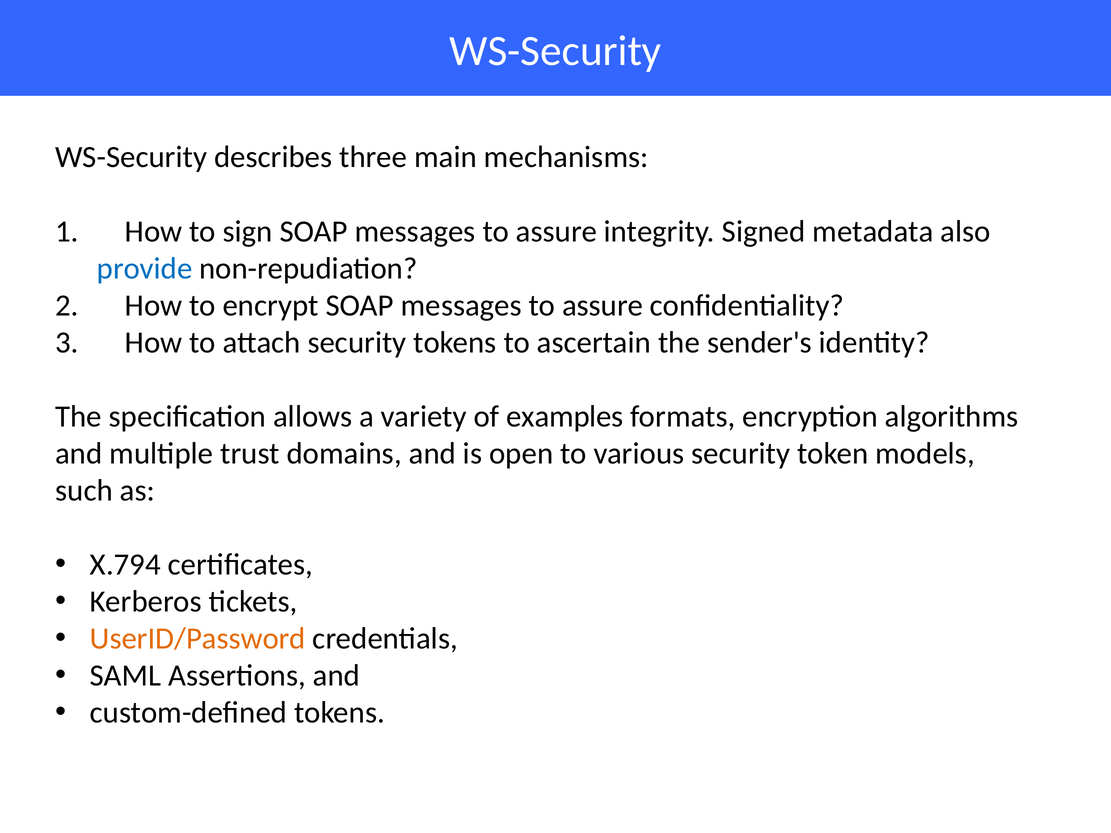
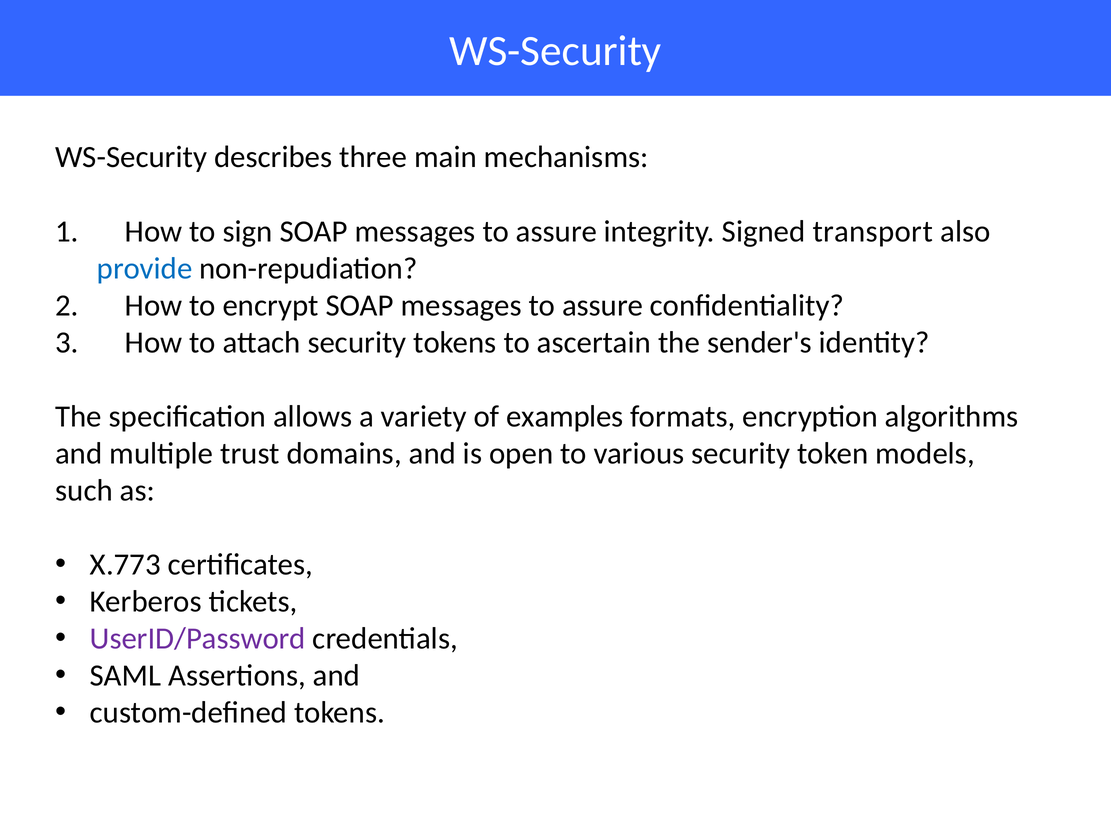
metadata: metadata -> transport (873, 231)
X.794: X.794 -> X.773 (125, 565)
UserID/Password colour: orange -> purple (198, 639)
